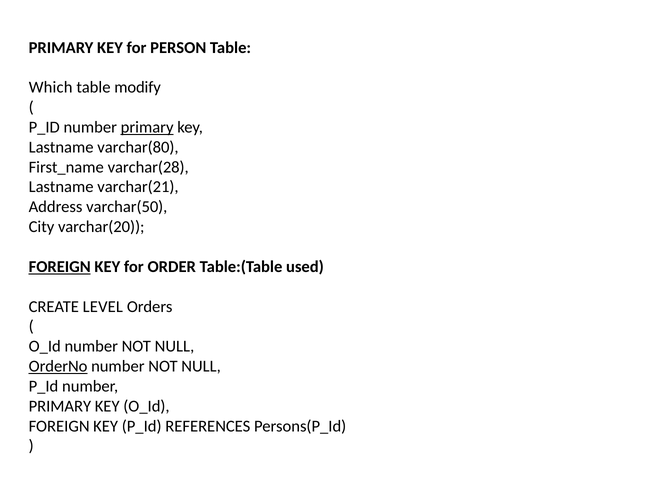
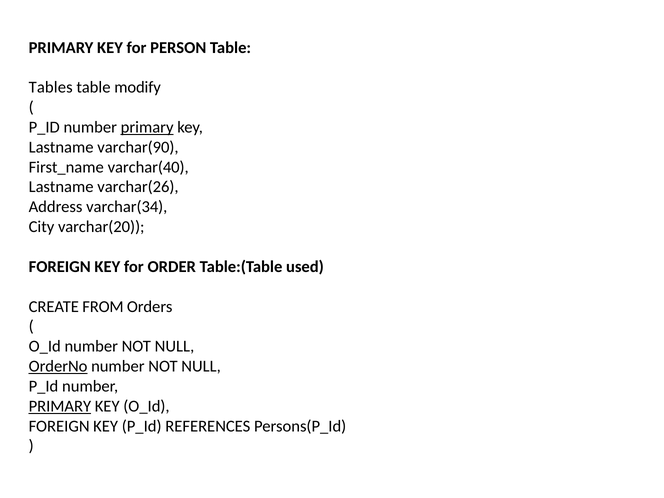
Which: Which -> Tables (51, 87)
varchar(80: varchar(80 -> varchar(90 (138, 147)
varchar(28: varchar(28 -> varchar(40 (148, 167)
varchar(21: varchar(21 -> varchar(26 (138, 187)
varchar(50: varchar(50 -> varchar(34 (127, 207)
FOREIGN underline: present -> none (60, 267)
LEVEL: LEVEL -> FROM (103, 307)
PRIMARY underline: none -> present (60, 406)
